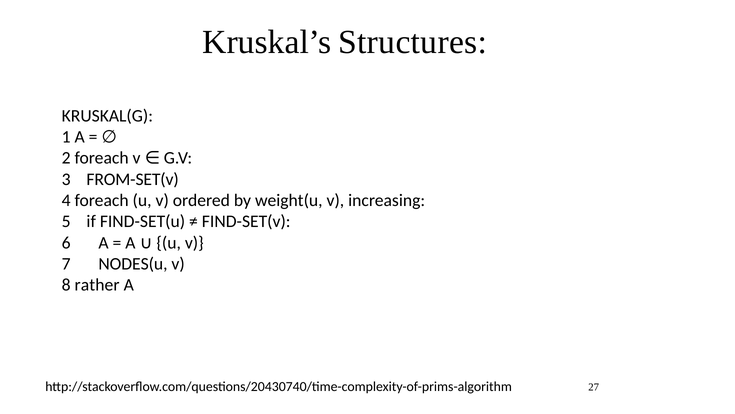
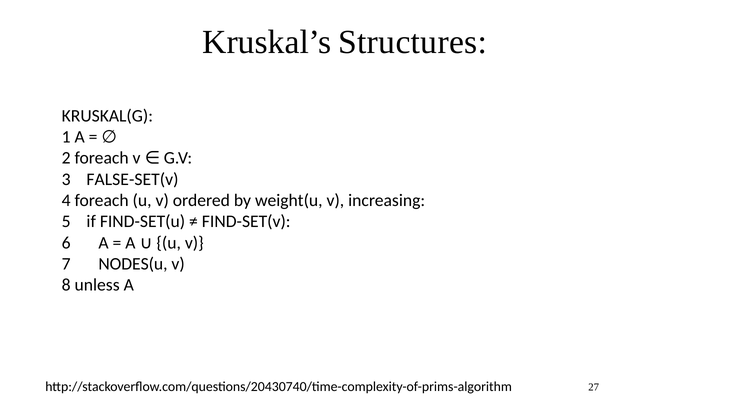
FROM-SET(v: FROM-SET(v -> FALSE-SET(v (132, 179)
rather: rather -> unless (97, 285)
